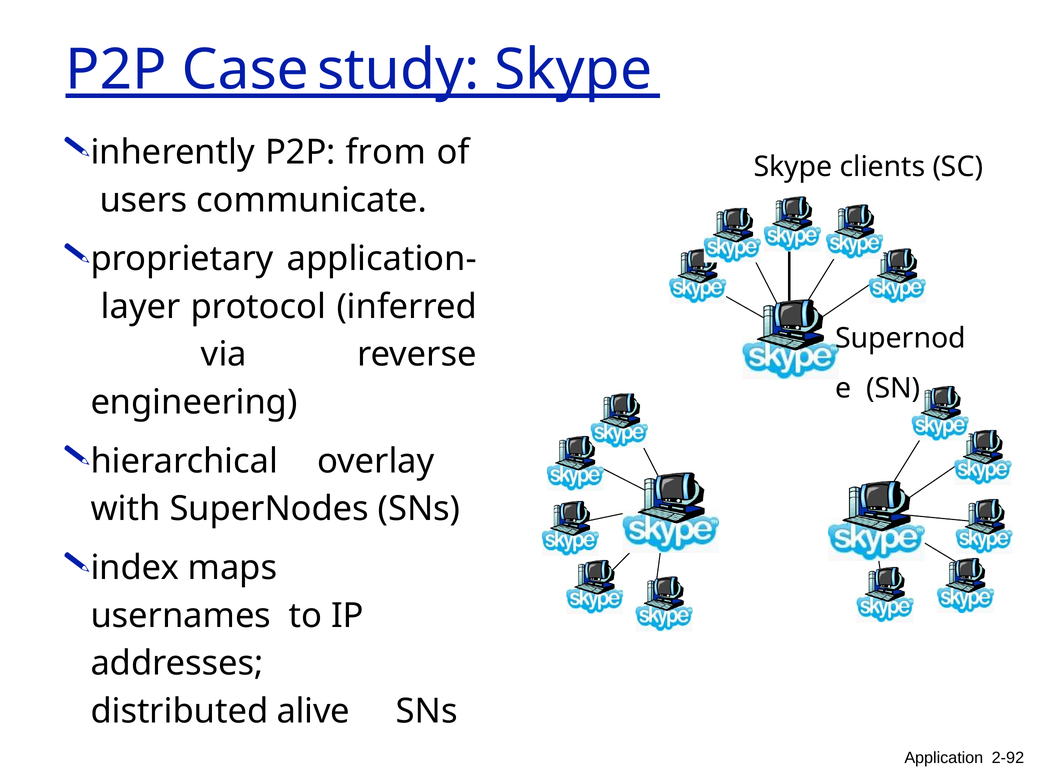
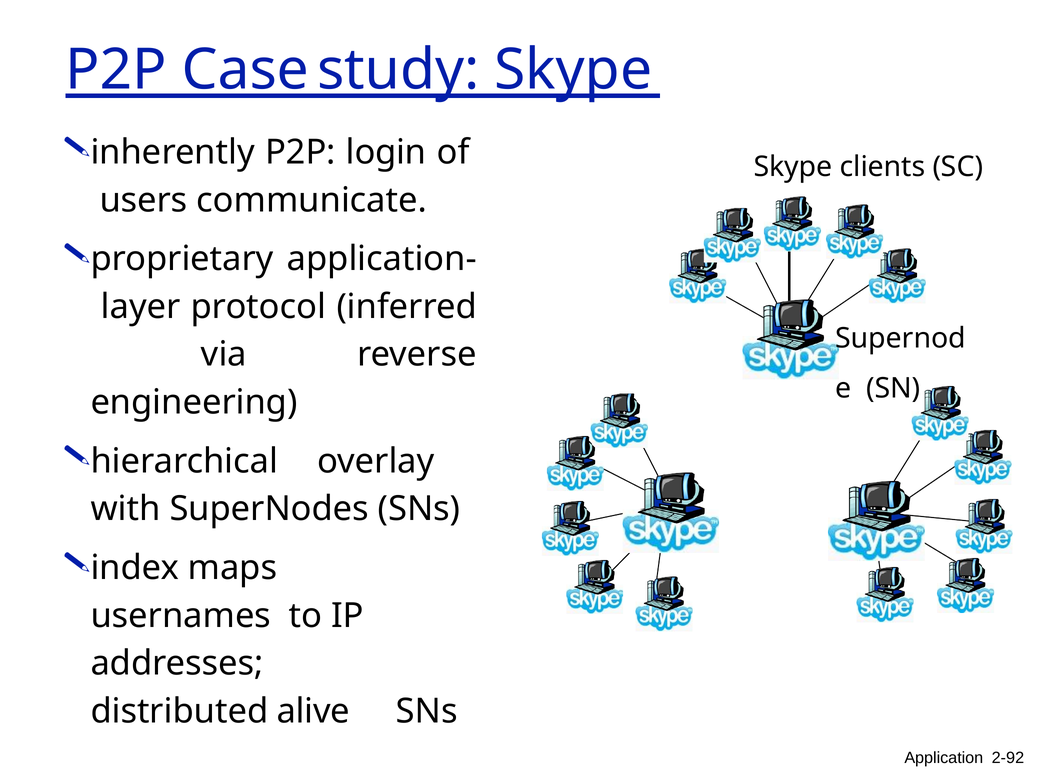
from: from -> login (386, 152)
